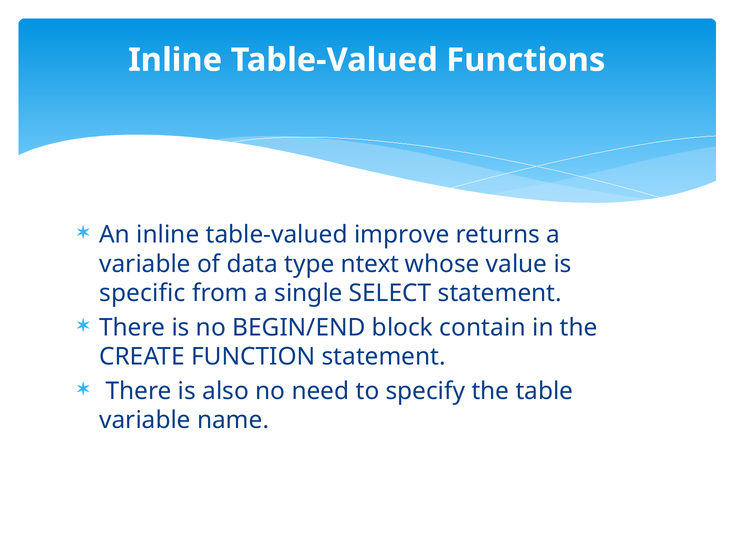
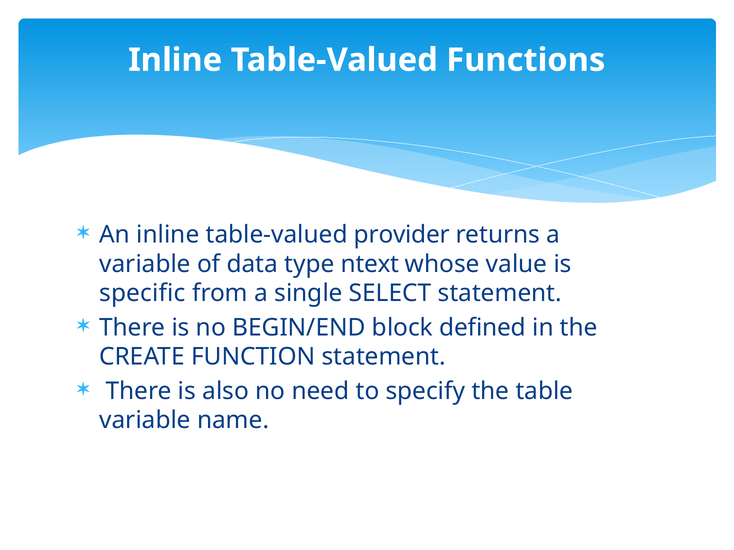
improve: improve -> provider (402, 235)
contain: contain -> defined (483, 328)
